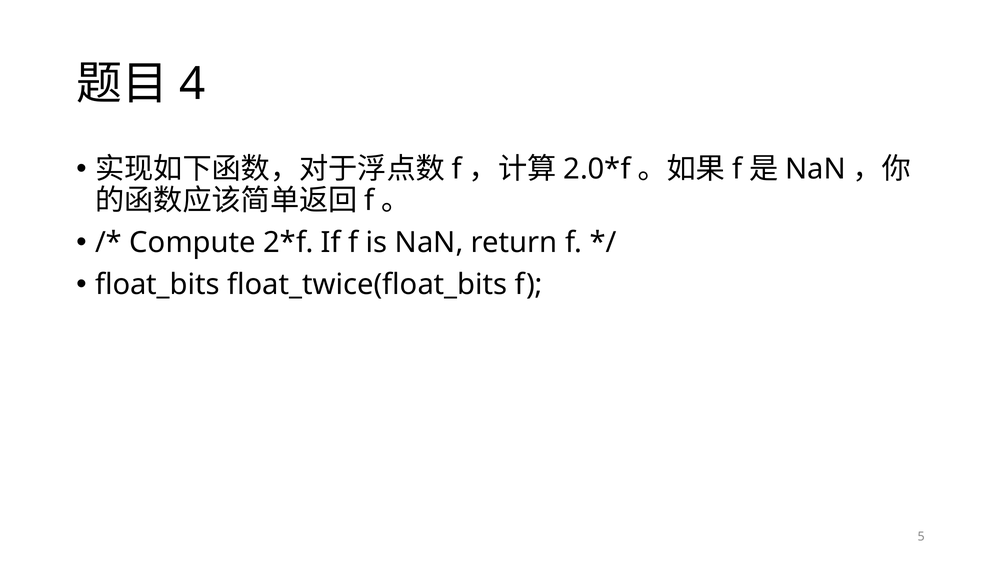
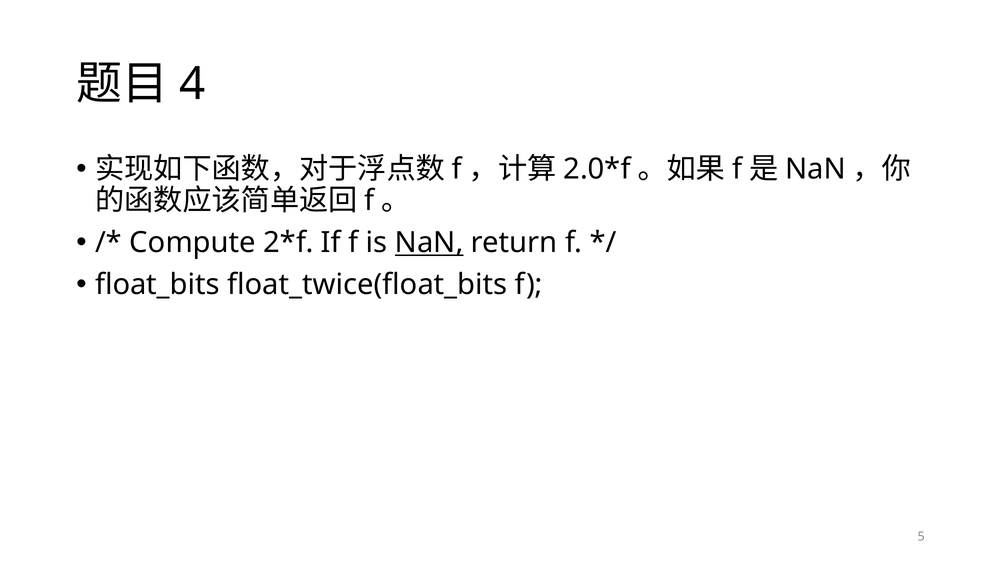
NaN underline: none -> present (429, 243)
